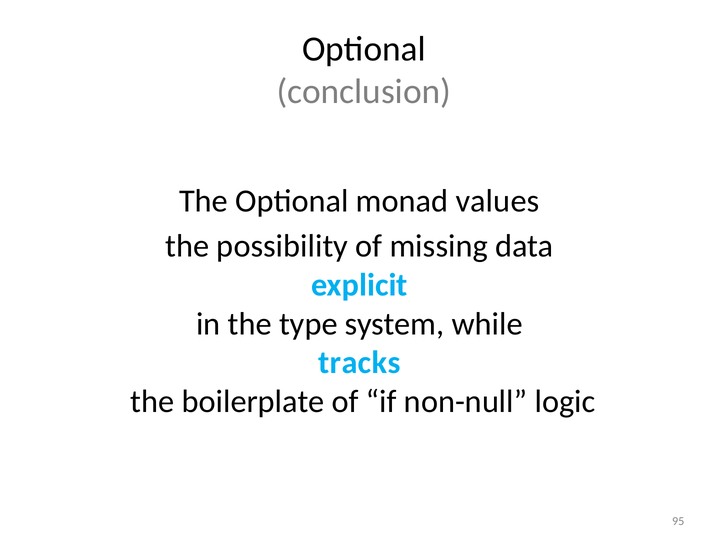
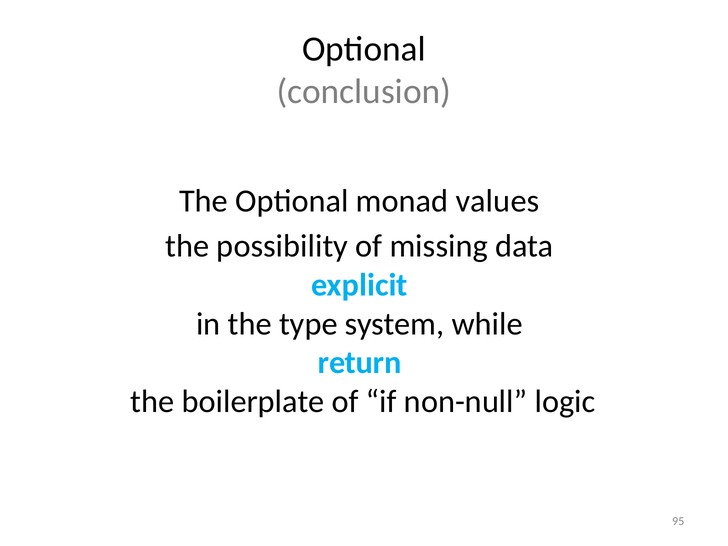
tracks: tracks -> return (360, 363)
